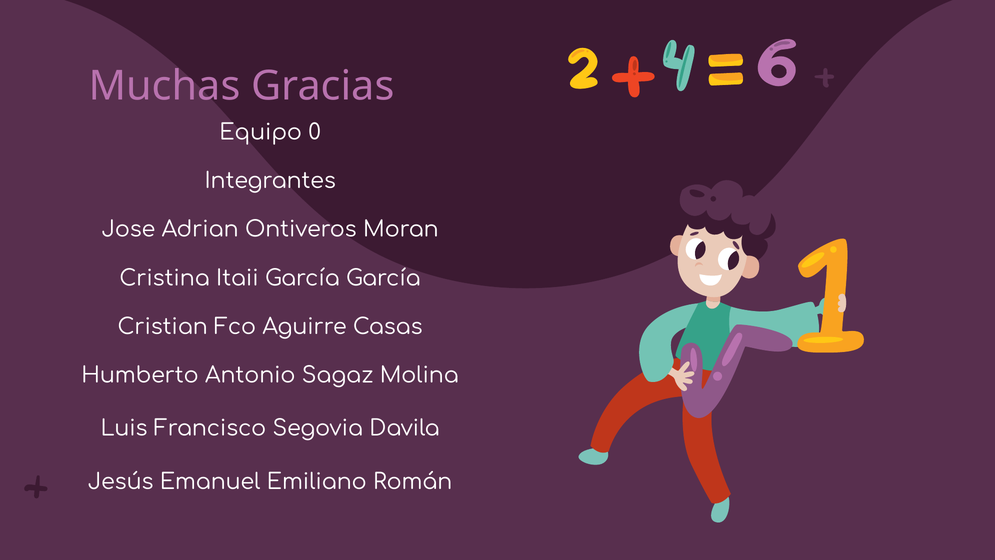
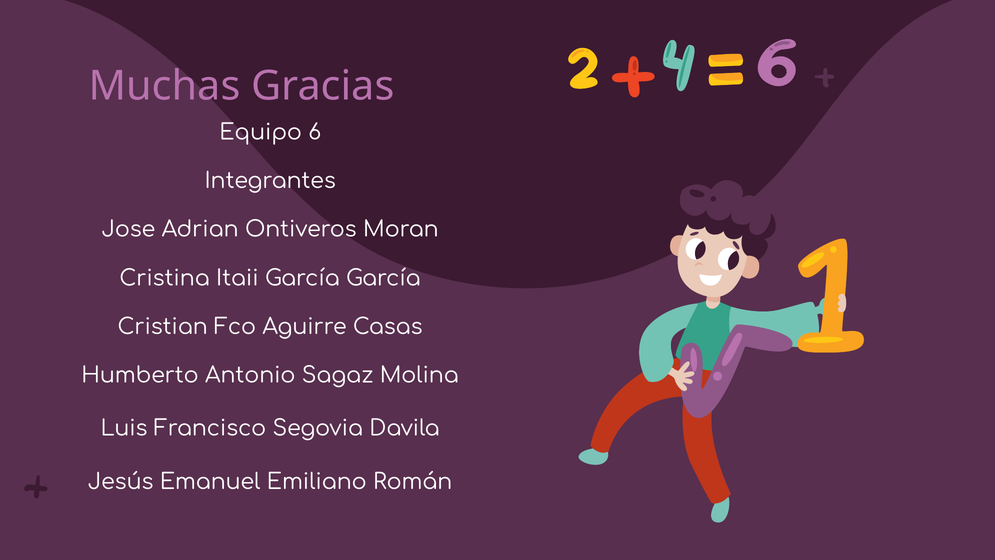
0: 0 -> 6 (315, 132)
